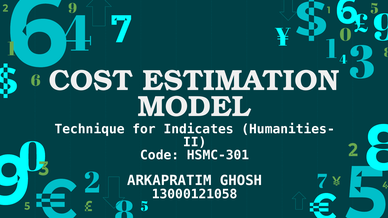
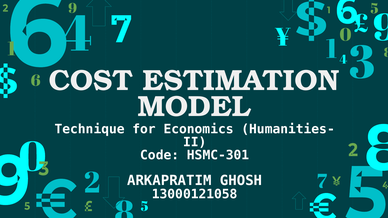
Indicates: Indicates -> Economics (199, 129)
